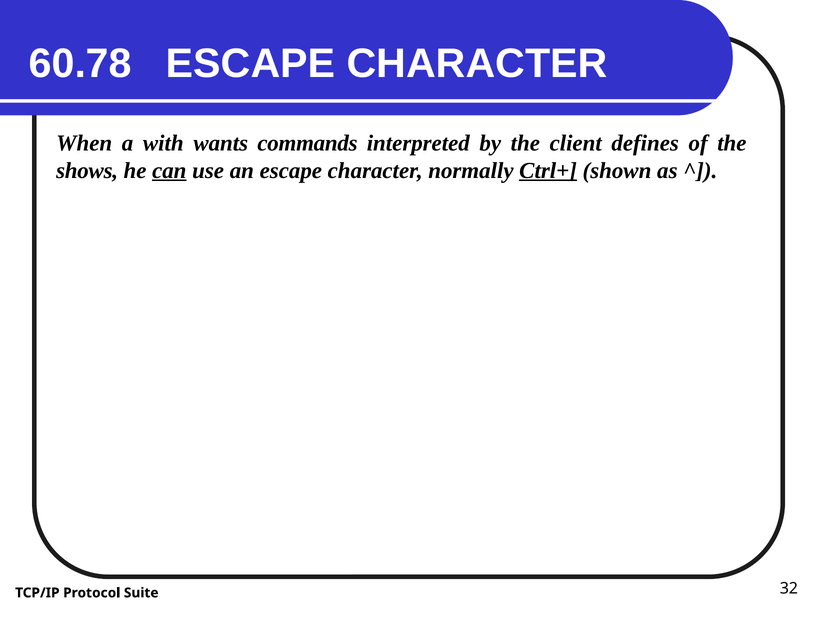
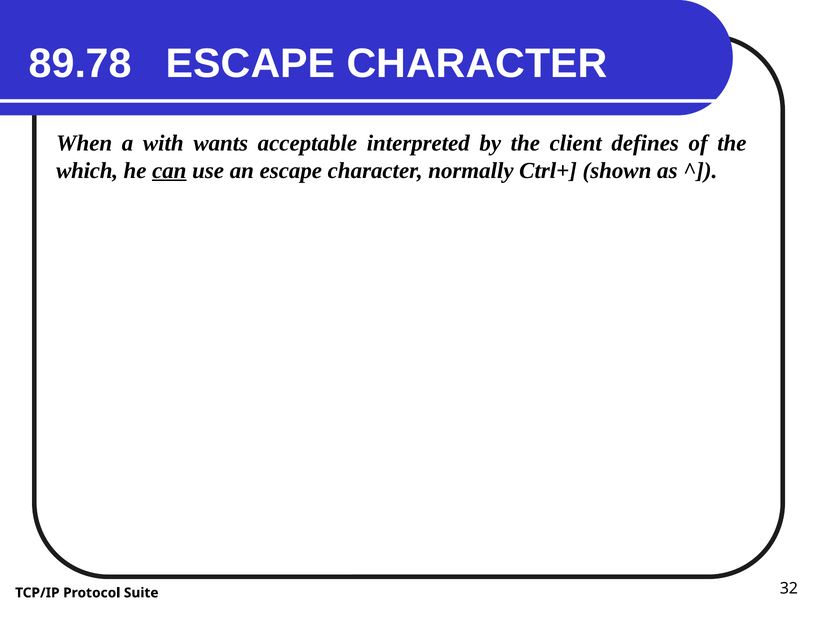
60.78: 60.78 -> 89.78 (80, 64)
commands: commands -> acceptable (307, 143)
shows: shows -> which (87, 170)
Ctrl+ underline: present -> none (548, 170)
